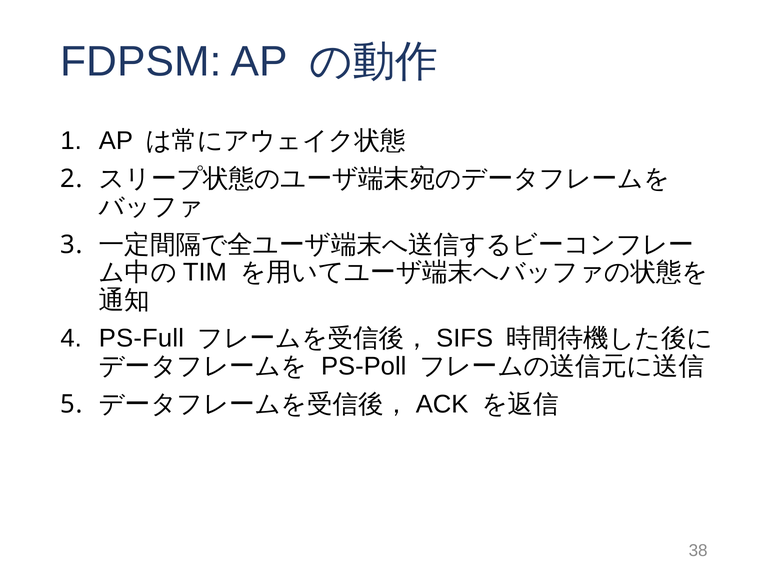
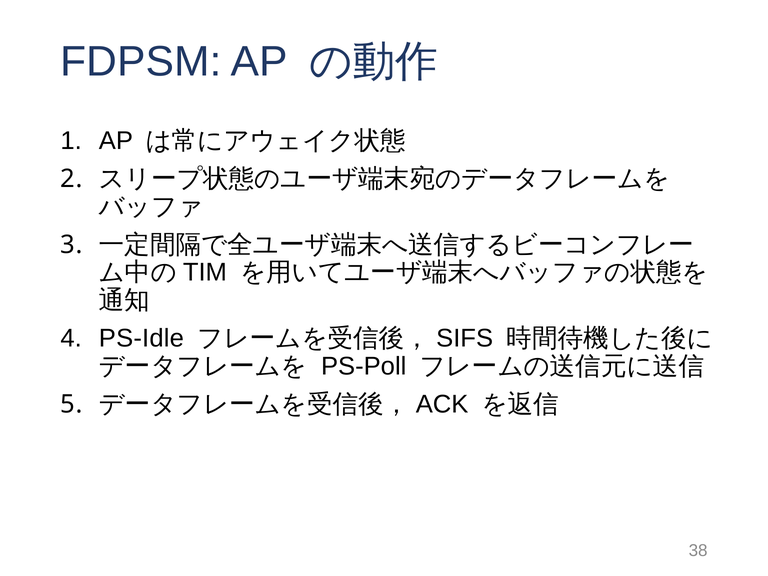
PS-Full: PS-Full -> PS-Idle (141, 338)
